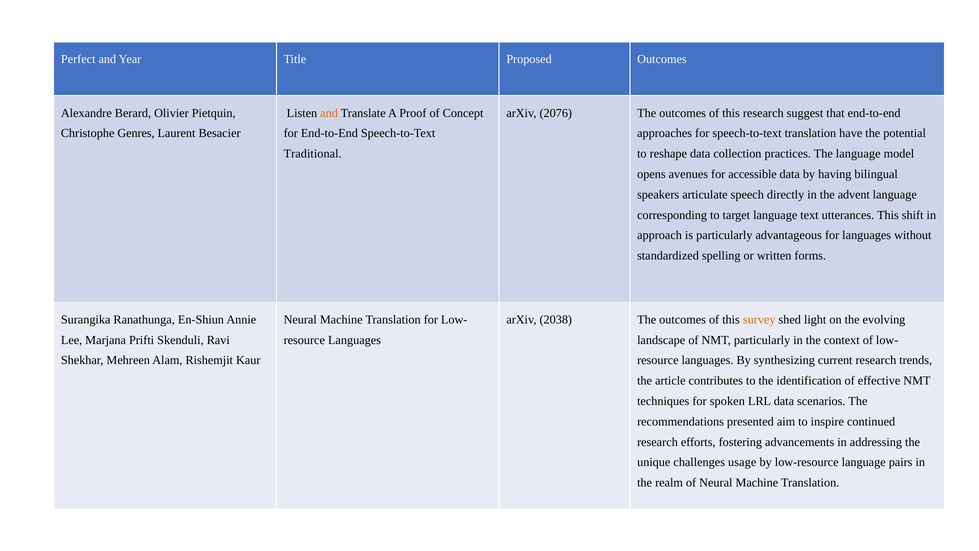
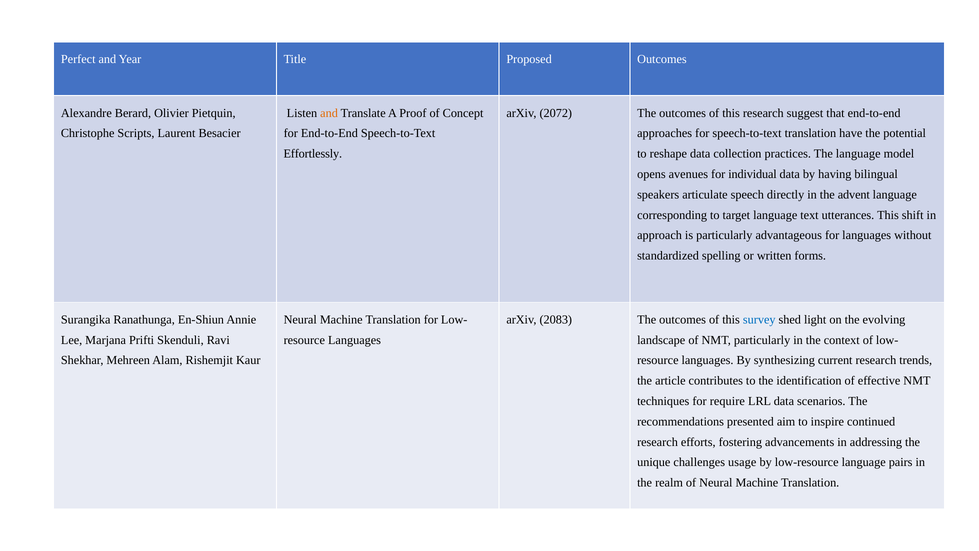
2076: 2076 -> 2072 (556, 113)
Genres: Genres -> Scripts (136, 133)
Traditional: Traditional -> Effortlessly (313, 154)
accessible: accessible -> individual (752, 174)
2038: 2038 -> 2083 (556, 319)
survey colour: orange -> blue (759, 319)
spoken: spoken -> require (727, 401)
